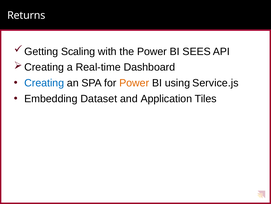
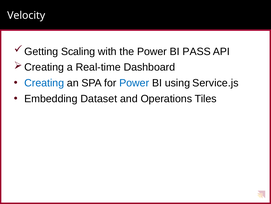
Returns: Returns -> Velocity (26, 15)
SEES: SEES -> PASS (197, 51)
Power colour: orange -> blue (134, 83)
Application: Application -> Operations (166, 98)
